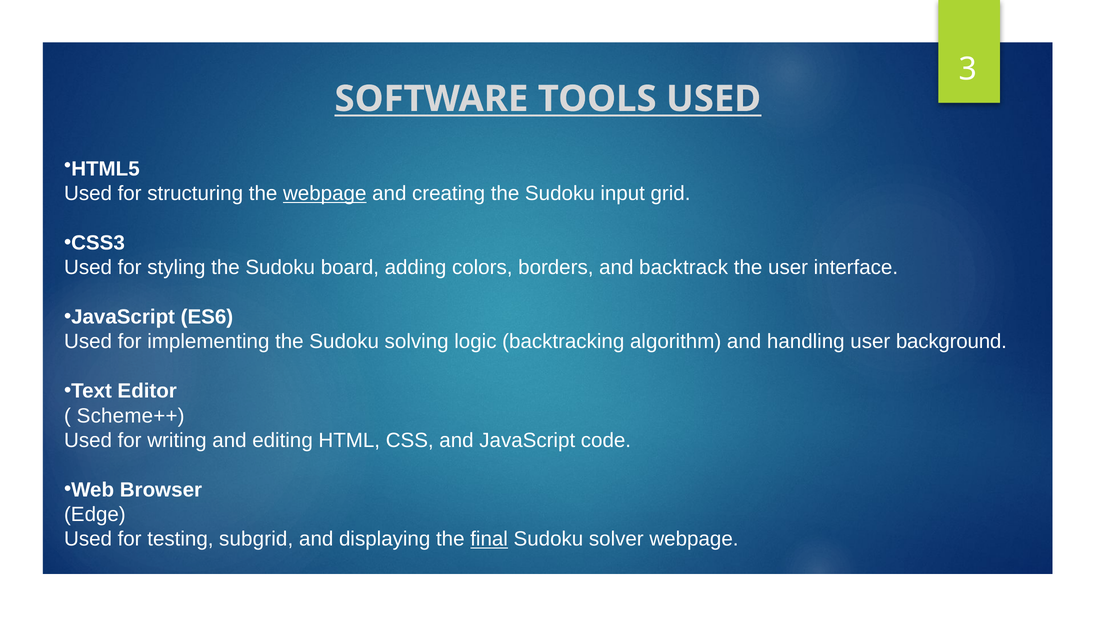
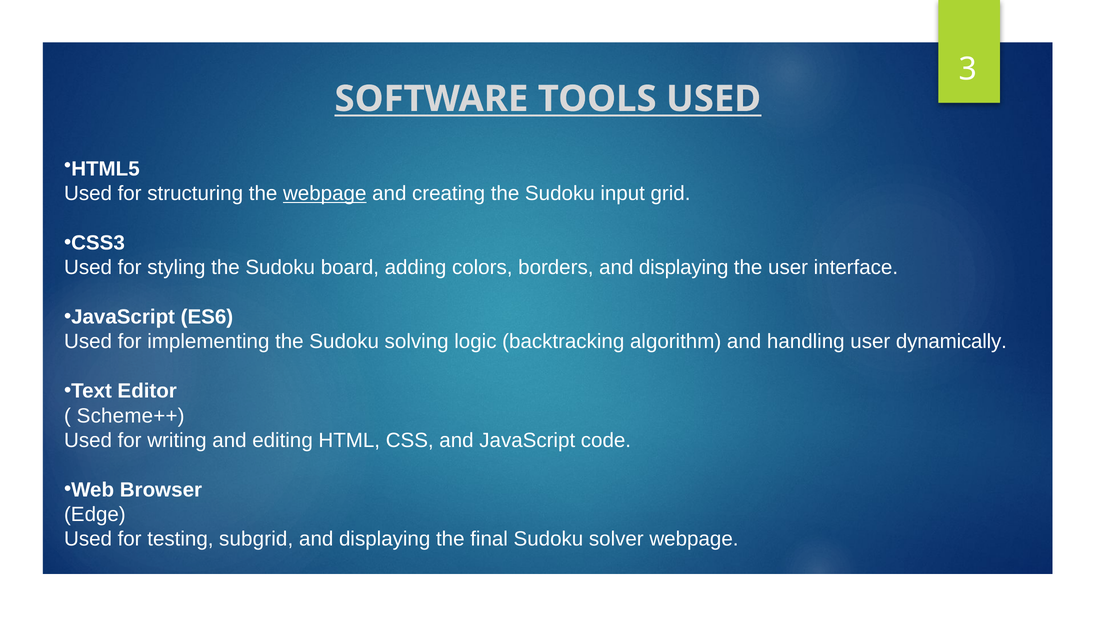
borders and backtrack: backtrack -> displaying (684, 267)
background: background -> dynamically (951, 341)
final underline: present -> none (489, 539)
